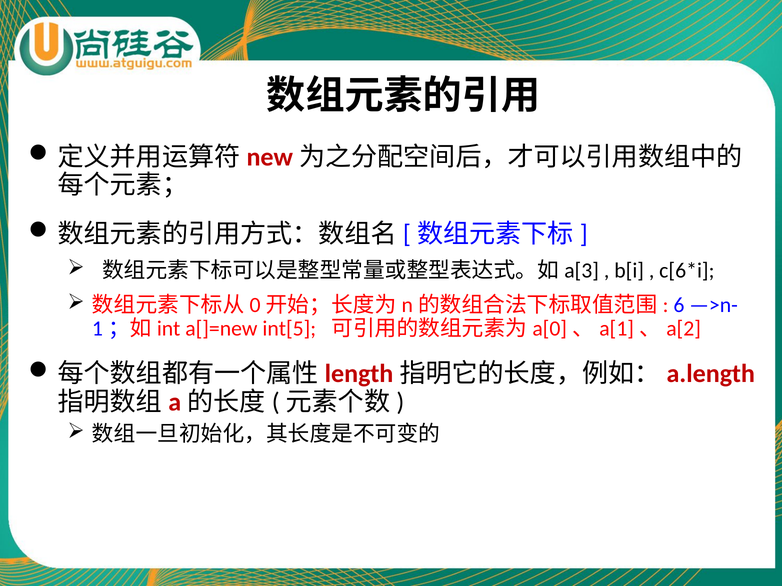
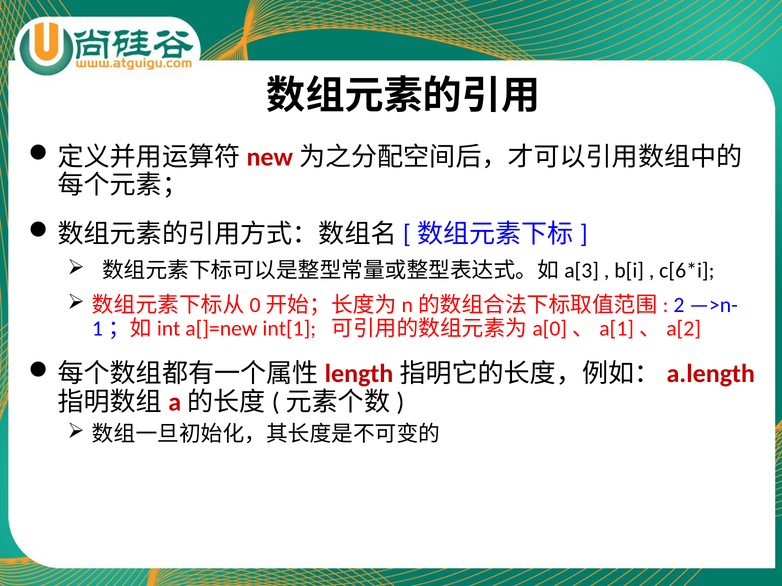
6: 6 -> 2 (679, 305)
int[5: int[5 -> int[1 (289, 329)
